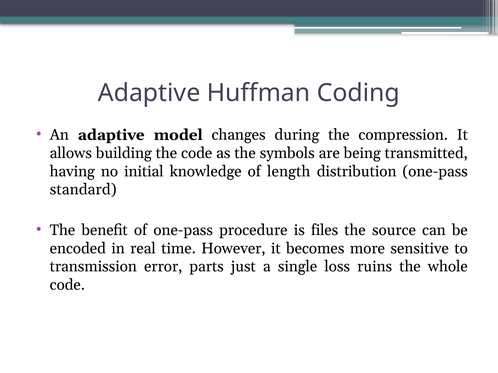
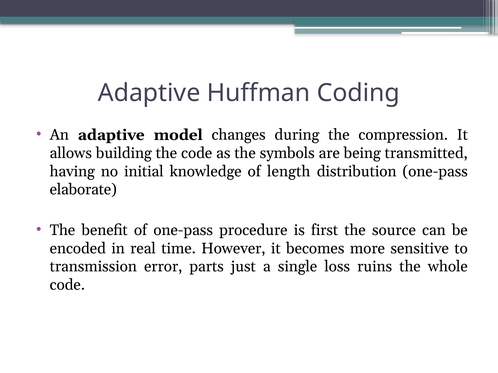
standard: standard -> elaborate (83, 190)
files: files -> first (325, 230)
